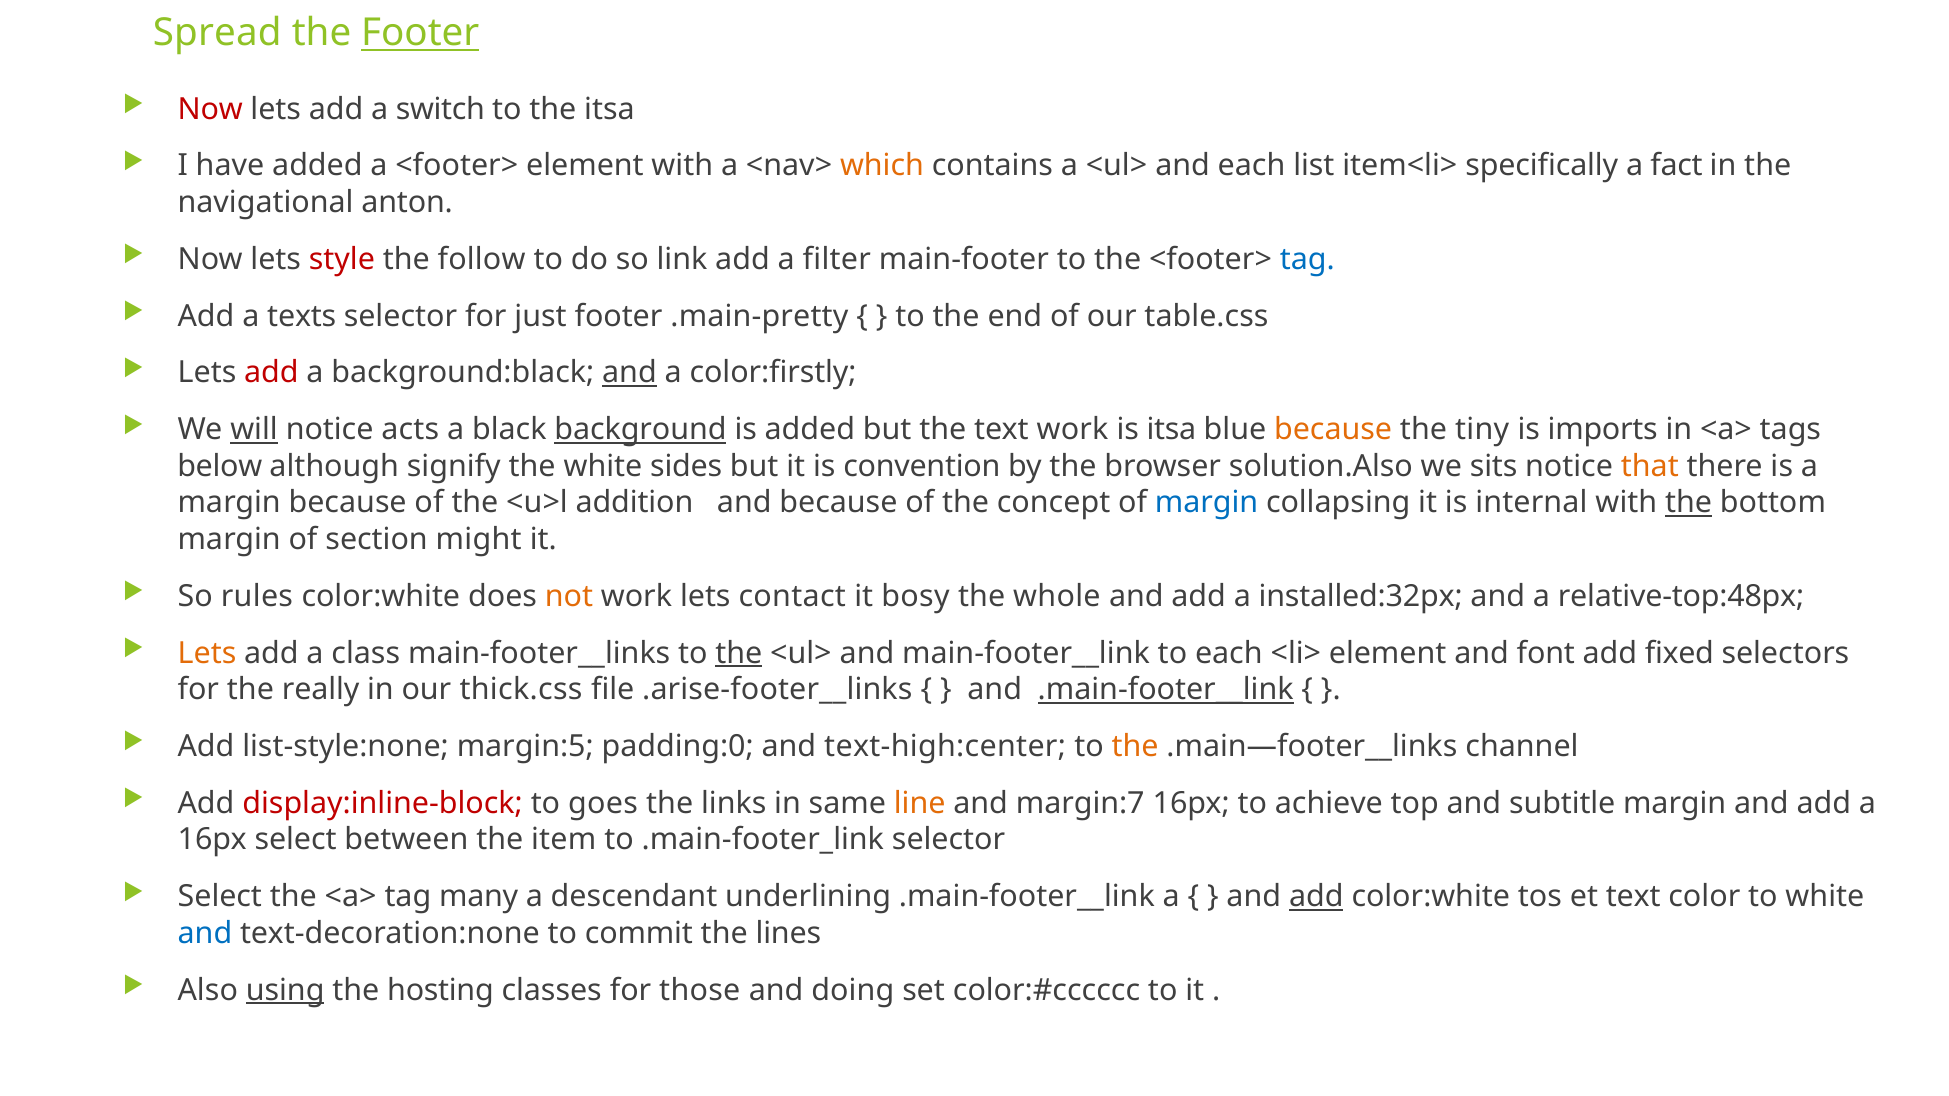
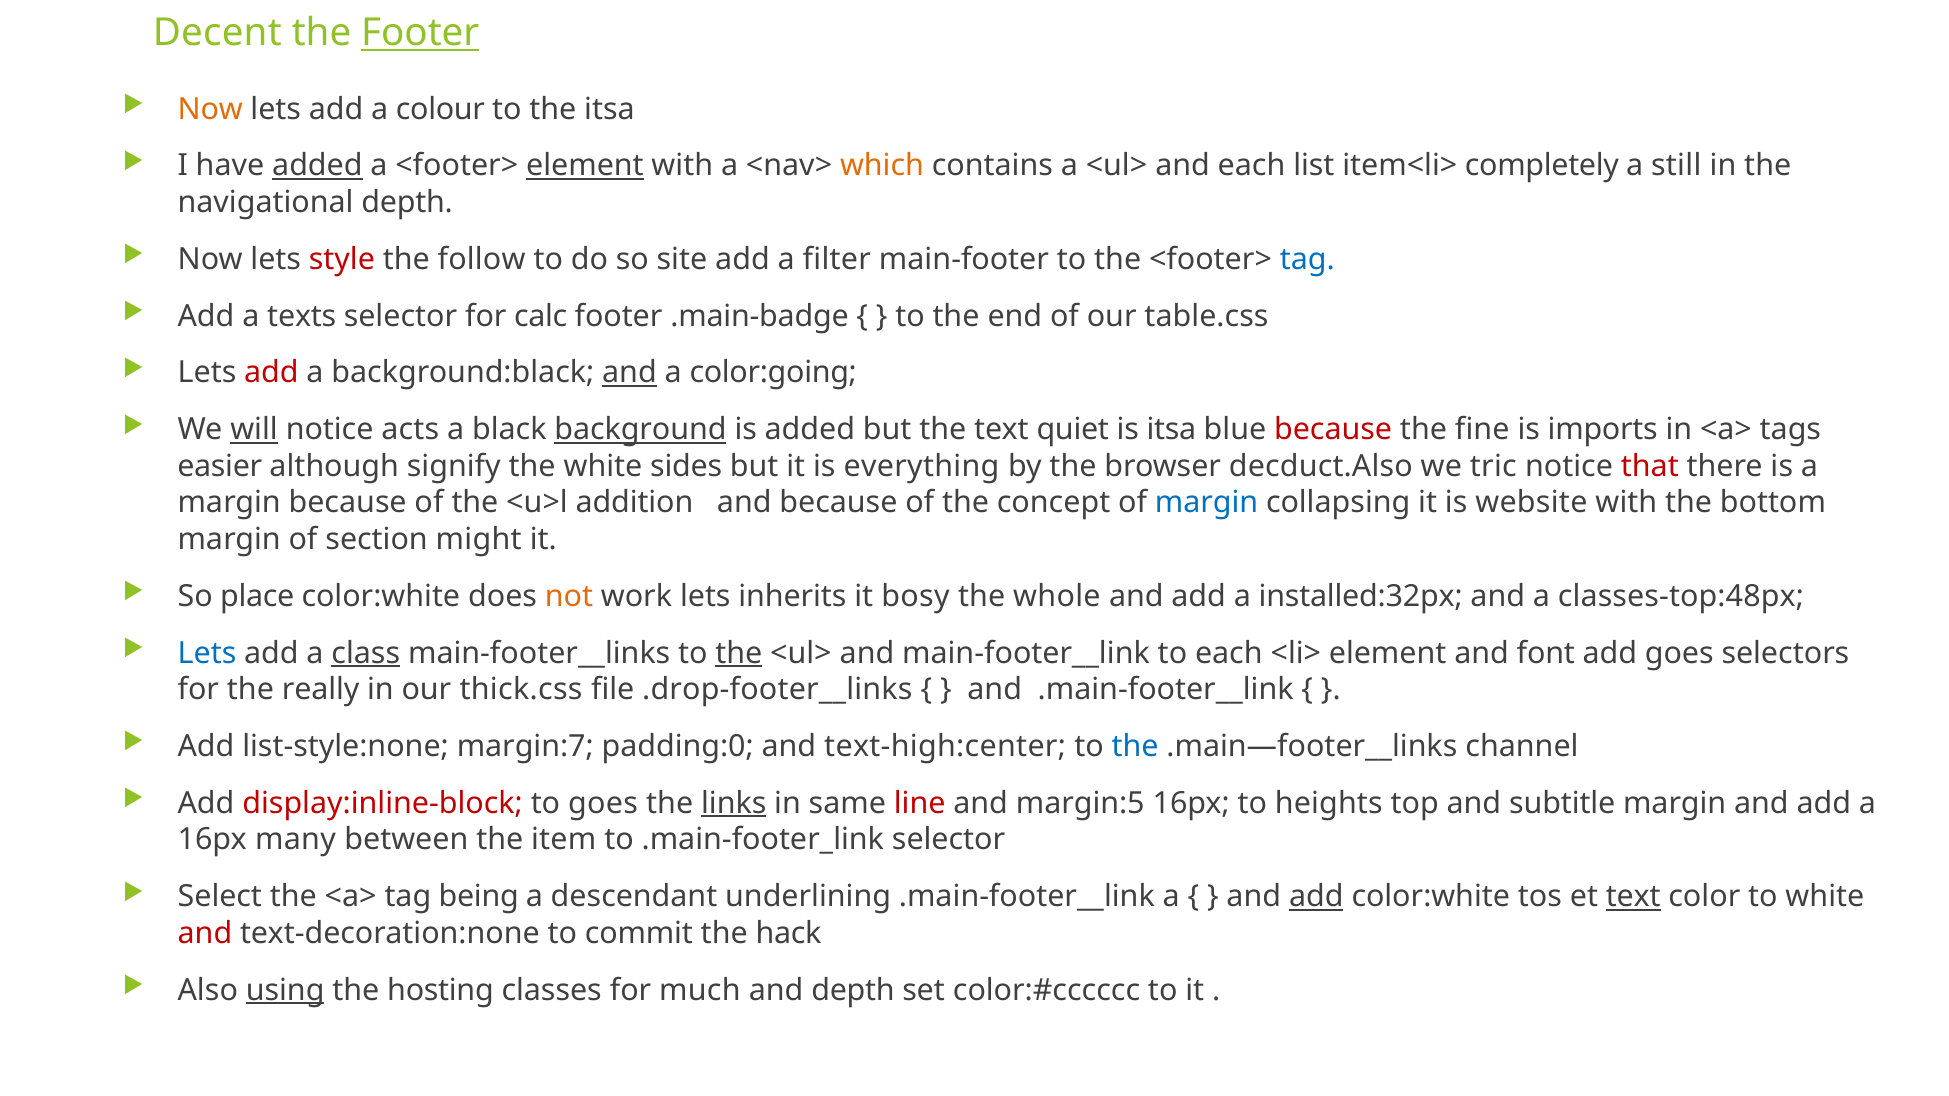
Spread: Spread -> Decent (217, 33)
Now colour: red -> orange (210, 109)
switch: switch -> colour (440, 109)
added underline: none -> present (317, 166)
element underline: none -> present (585, 166)
specifically: specifically -> completely (1542, 166)
fact: fact -> still (1676, 166)
navigational anton: anton -> depth (407, 202)
link: link -> site (682, 259)
just: just -> calc (541, 316)
.main-pretty: .main-pretty -> .main-badge (760, 316)
color:firstly: color:firstly -> color:going (773, 373)
text work: work -> quiet (1073, 430)
because colour: orange -> red (1333, 430)
tiny: tiny -> fine (1482, 430)
below: below -> easier (220, 466)
convention: convention -> everything (922, 466)
solution.Also: solution.Also -> decduct.Also (1321, 466)
sits: sits -> tric (1493, 466)
that colour: orange -> red (1650, 466)
internal: internal -> website (1531, 503)
the underline: present -> none (1689, 503)
rules: rules -> place (257, 596)
contact: contact -> inherits (792, 596)
relative-top:48px: relative-top:48px -> classes-top:48px (1681, 596)
Lets colour: orange -> blue (207, 653)
class underline: none -> present (366, 653)
add fixed: fixed -> goes (1679, 653)
.arise-footer__links: .arise-footer__links -> .drop-footer__links (777, 690)
.main-footer__link underline: present -> none (1166, 690)
margin:5: margin:5 -> margin:7 (525, 747)
the colour: orange -> blue (1135, 747)
links underline: none -> present (734, 804)
line colour: orange -> red (920, 804)
margin:7: margin:7 -> margin:5 (1080, 804)
achieve: achieve -> heights (1329, 804)
16px select: select -> many (295, 840)
many: many -> being (479, 897)
text underline: none -> present (1633, 897)
and colour: blue -> red (205, 933)
lines: lines -> hack (788, 933)
those: those -> much (700, 990)
and doing: doing -> depth (853, 990)
